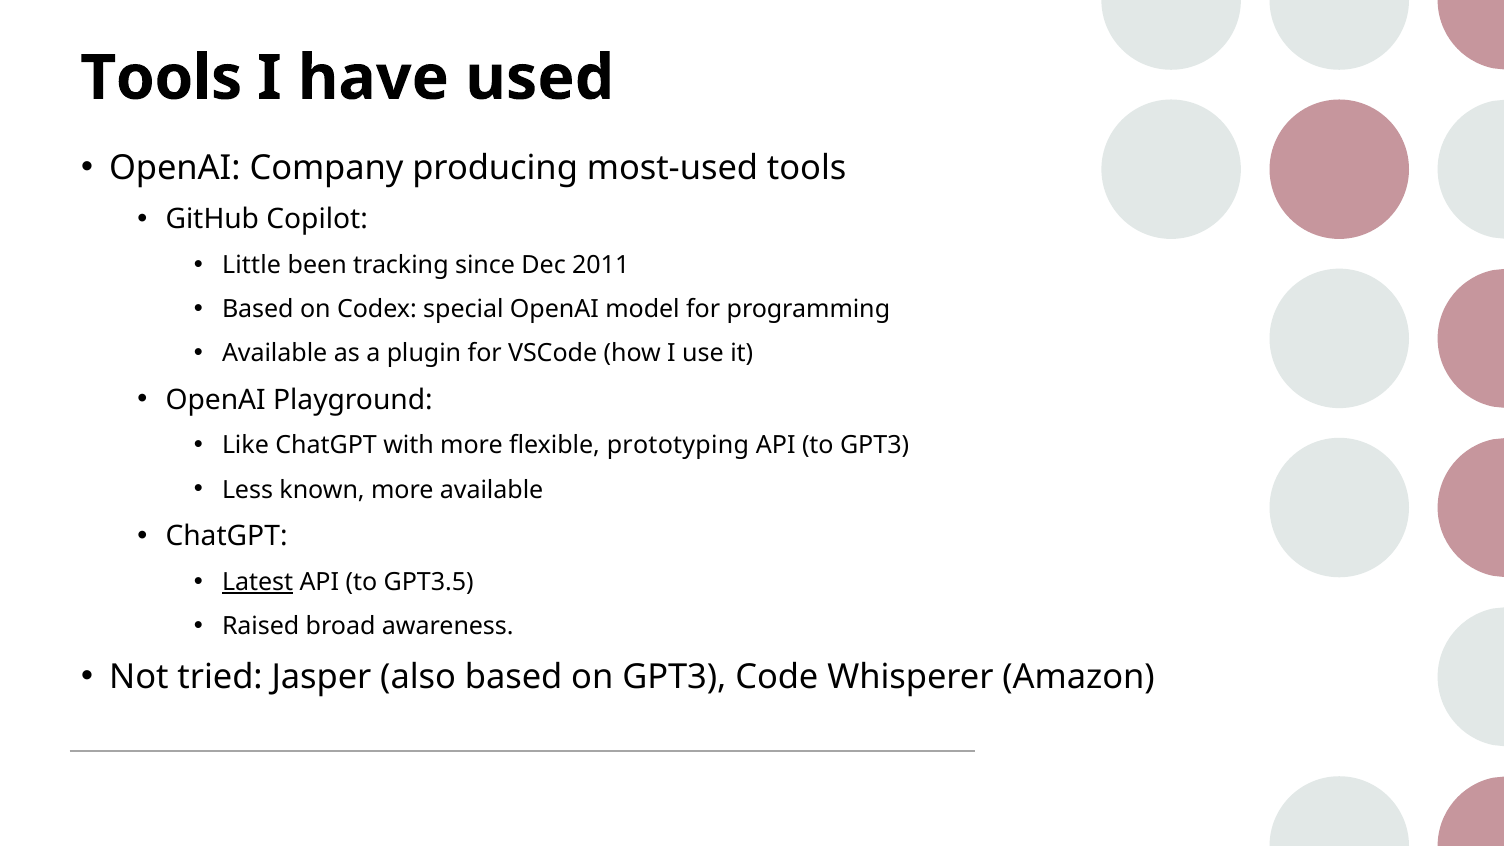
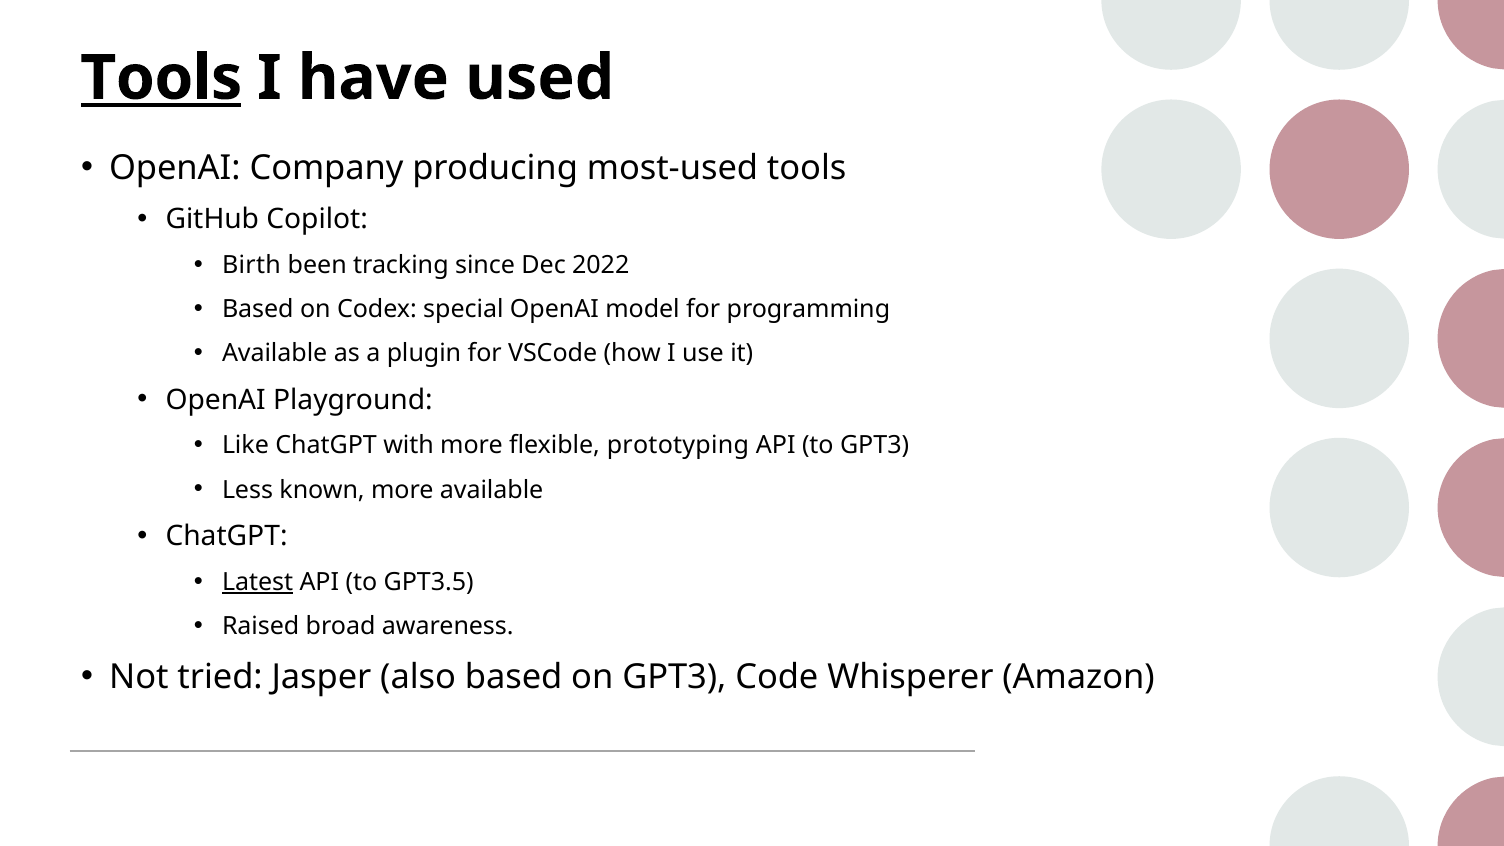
Tools underline: none -> present (161, 78)
Little: Little -> Birth (251, 265)
2011: 2011 -> 2022 (601, 265)
